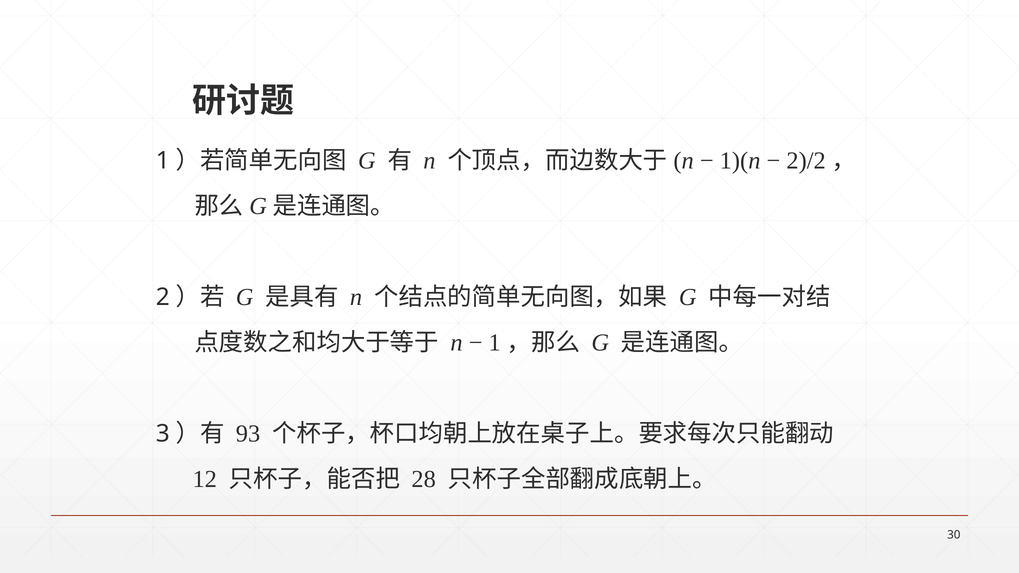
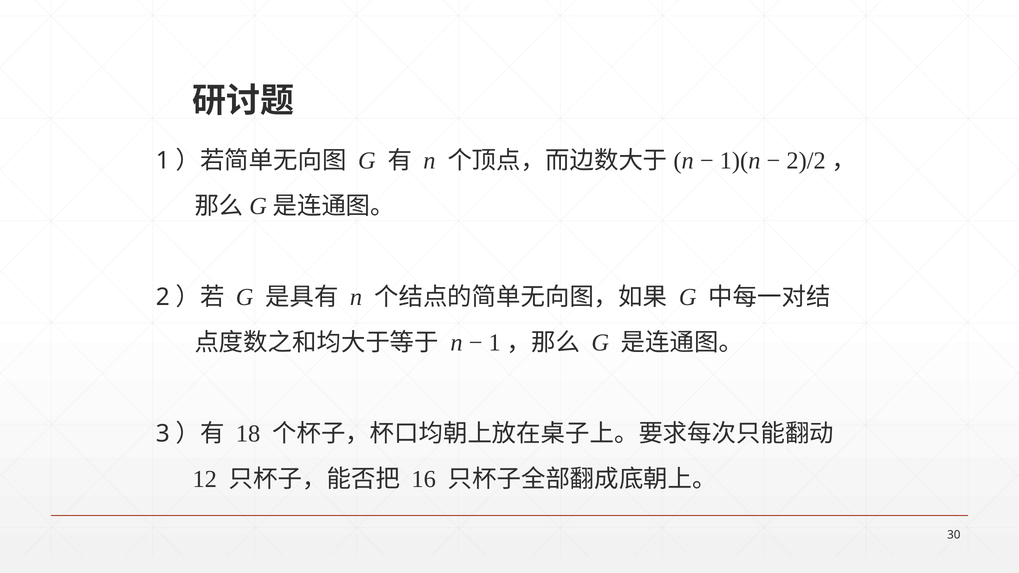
93: 93 -> 18 (248, 434)
28: 28 -> 16 (424, 479)
